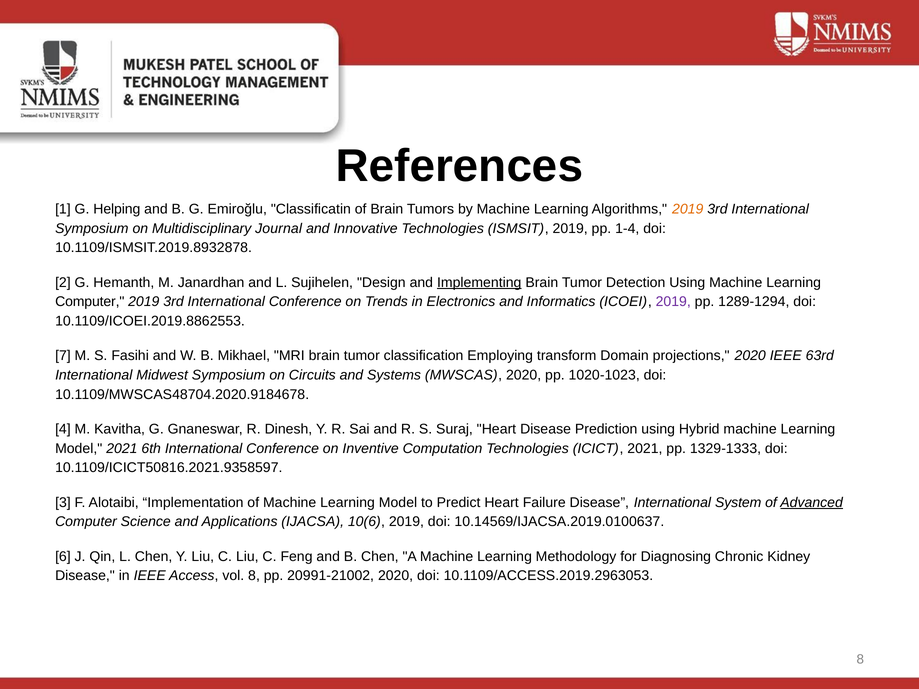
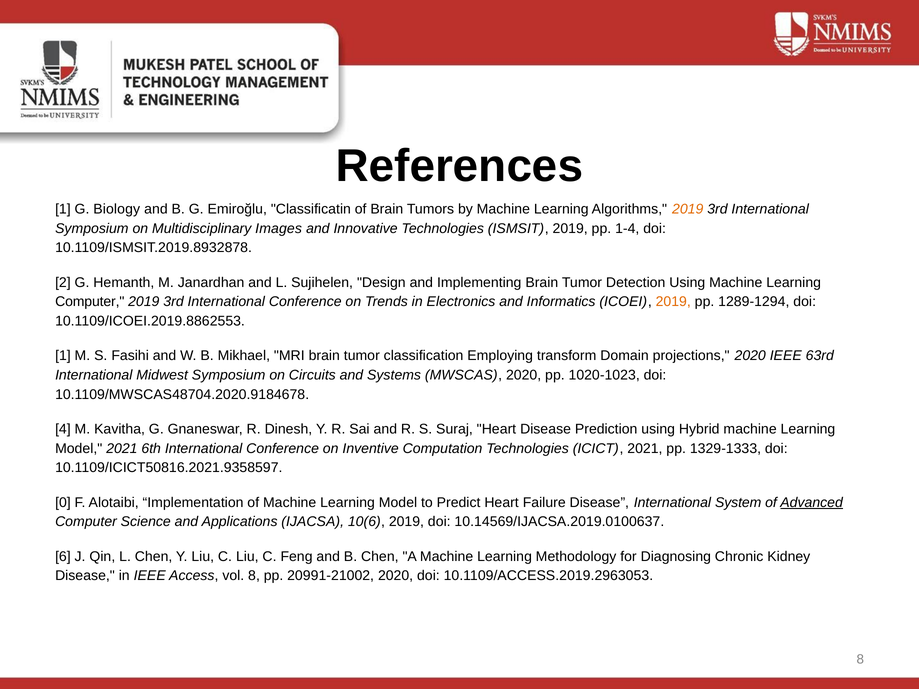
Helping: Helping -> Biology (117, 209)
Journal: Journal -> Images (279, 229)
Implementing underline: present -> none (479, 283)
2019 colour: purple -> orange (673, 302)
7: 7 -> 1 (63, 356)
3: 3 -> 0 (63, 503)
